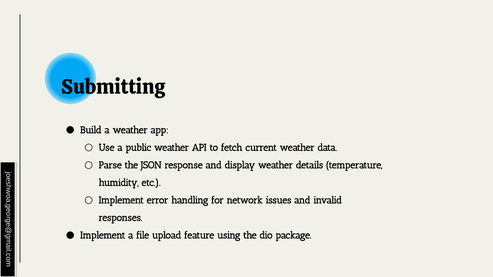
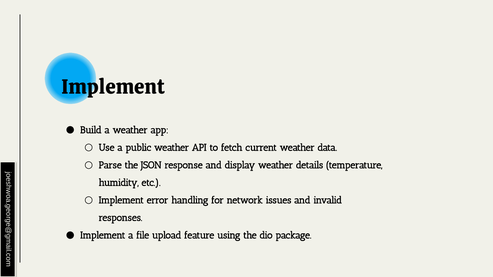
Submitting: Submitting -> Implement (113, 87)
